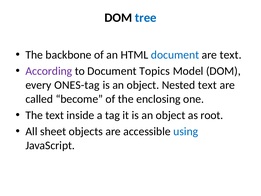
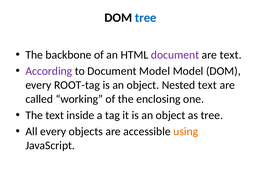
document colour: blue -> purple (175, 55)
Document Topics: Topics -> Model (155, 71)
ONES-tag: ONES-tag -> ROOT-tag (77, 85)
become: become -> working (79, 99)
as root: root -> tree (212, 115)
All sheet: sheet -> every (53, 131)
using colour: blue -> orange (186, 131)
